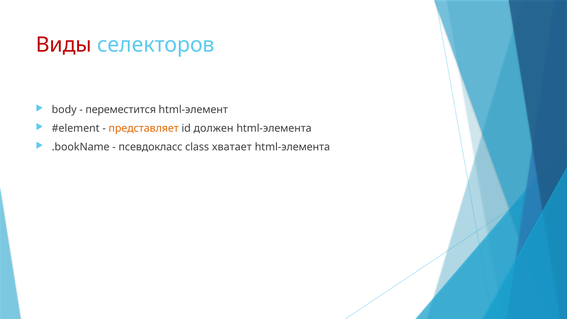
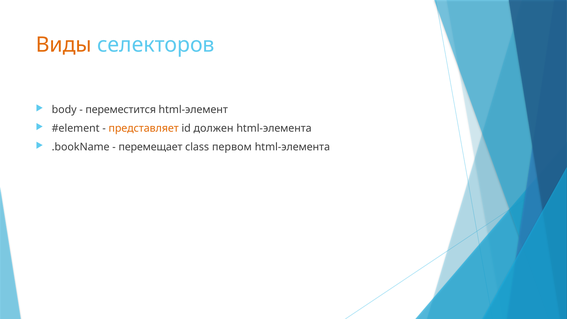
Виды colour: red -> orange (64, 45)
псевдокласс: псевдокласс -> перемещает (151, 147)
хватает: хватает -> первом (232, 147)
